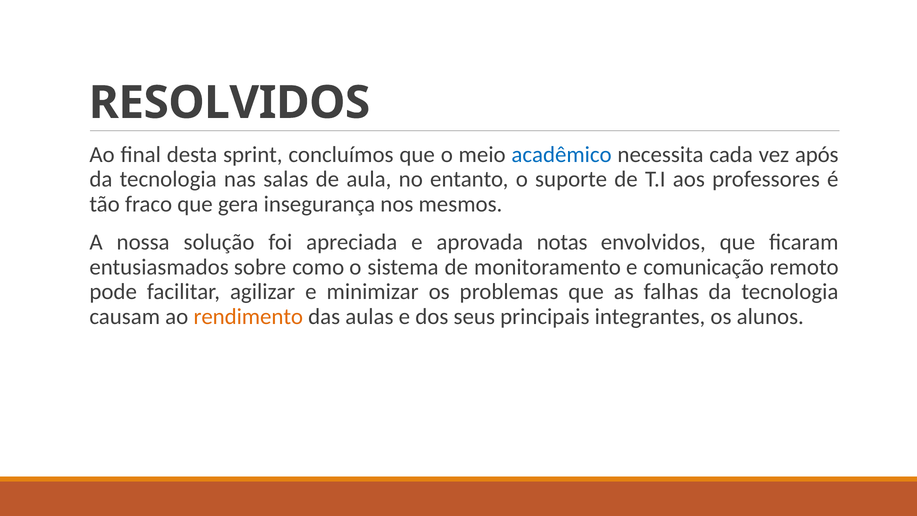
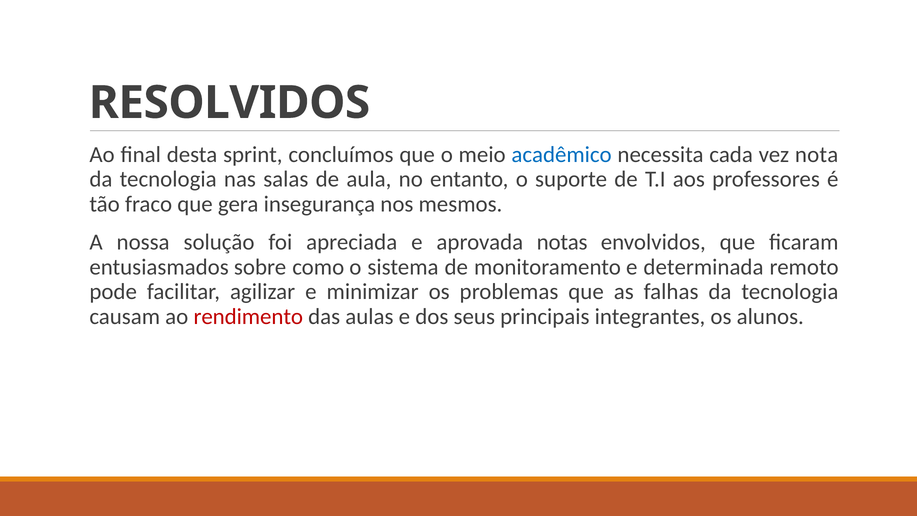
após: após -> nota (817, 155)
comunicação: comunicação -> determinada (704, 267)
rendimento colour: orange -> red (248, 316)
